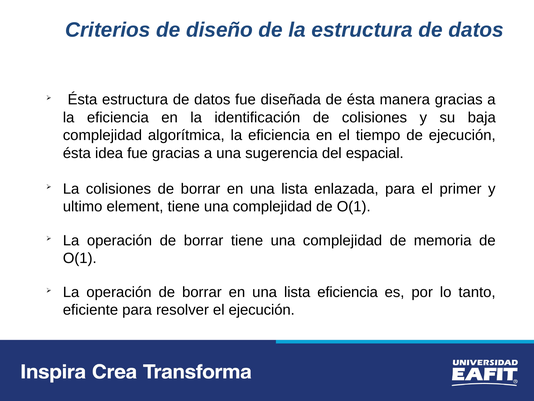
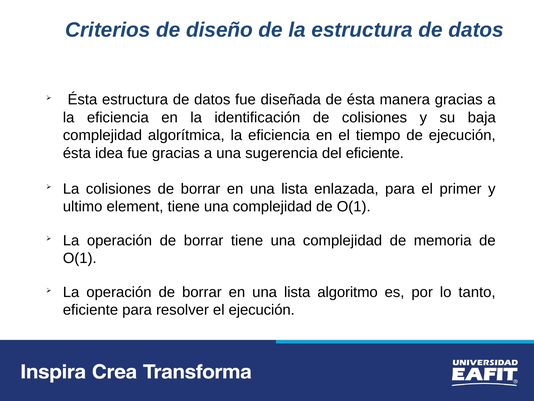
del espacial: espacial -> eficiente (375, 153)
lista eficiencia: eficiencia -> algoritmo (348, 292)
